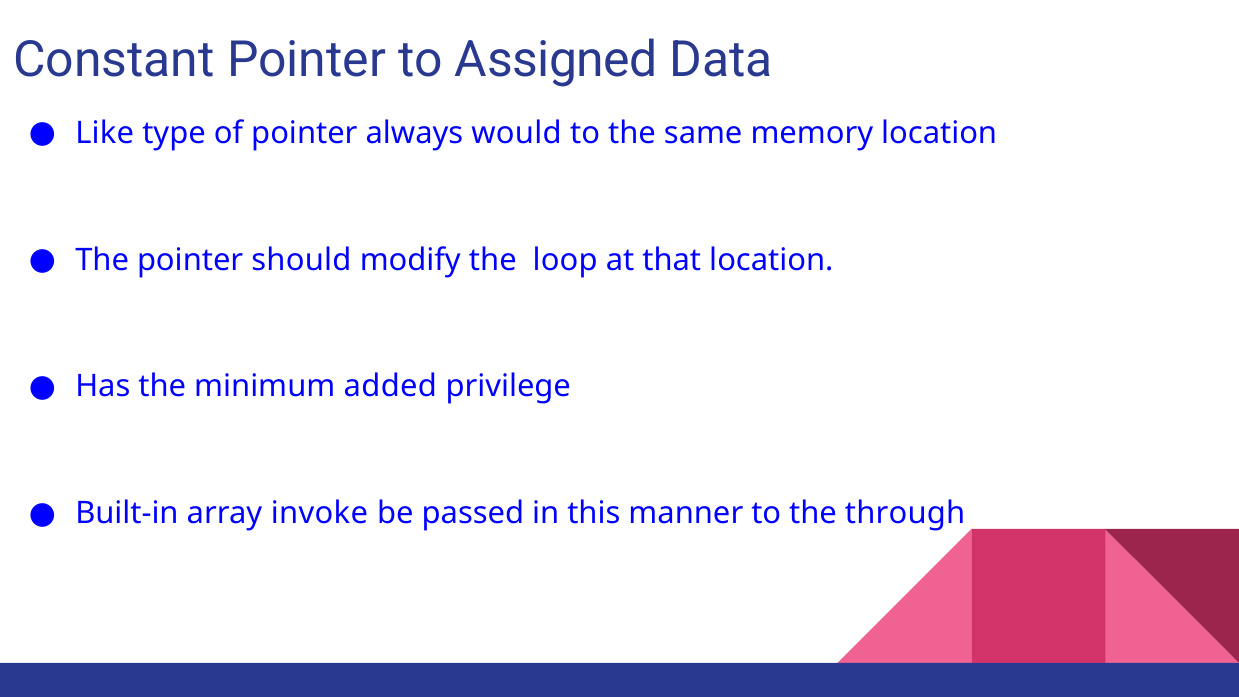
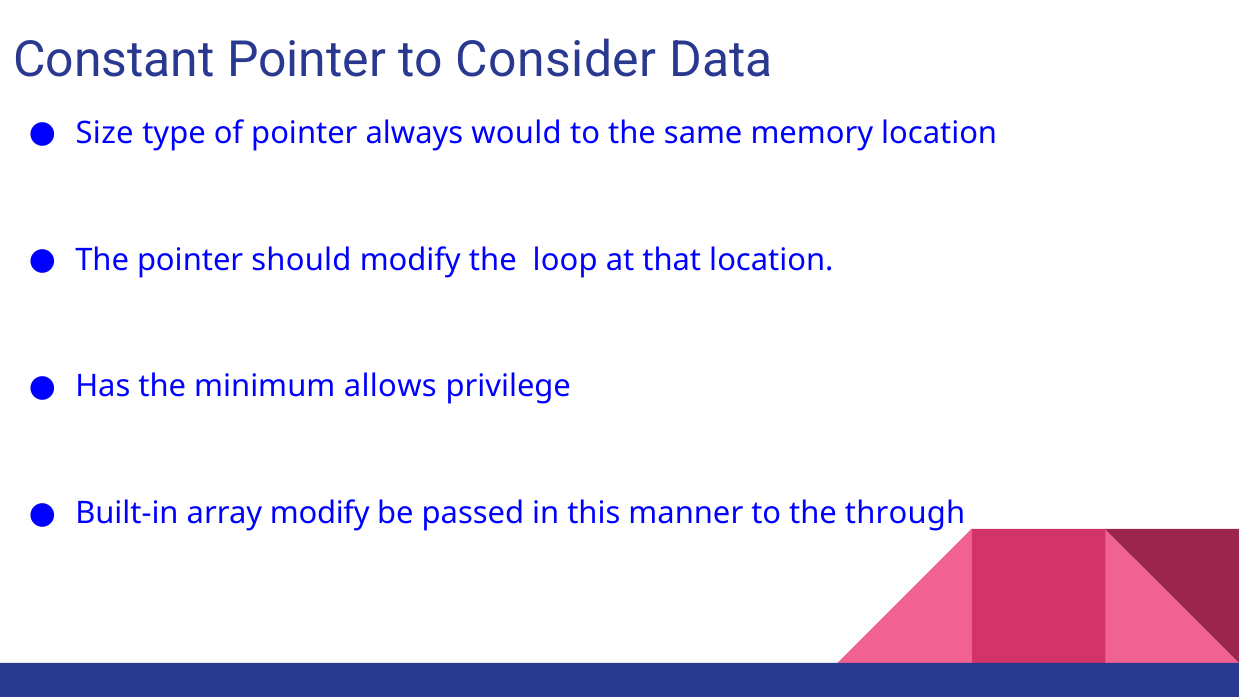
Assigned: Assigned -> Consider (556, 60)
Like: Like -> Size (105, 133)
added: added -> allows (390, 387)
array invoke: invoke -> modify (320, 513)
